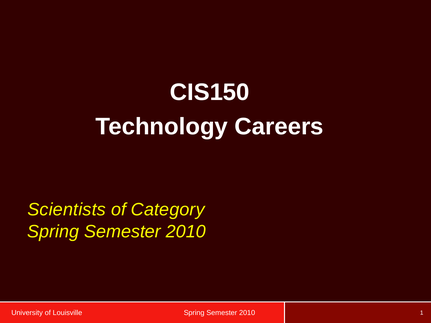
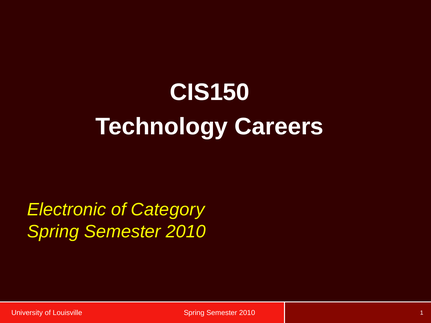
Scientists: Scientists -> Electronic (67, 210)
